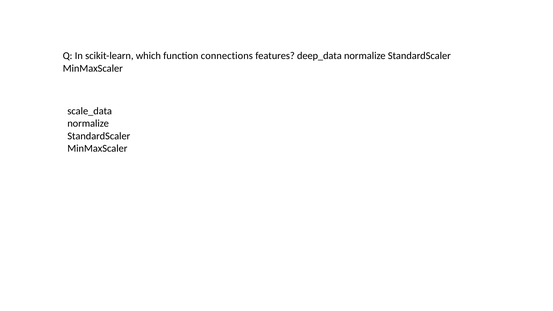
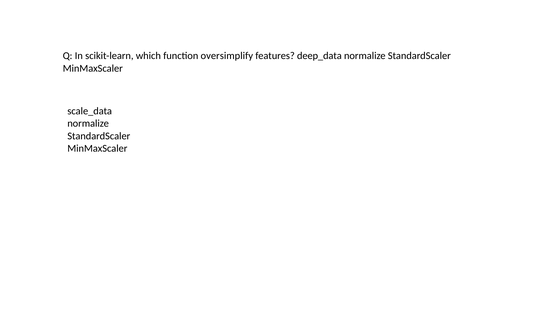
connections: connections -> oversimplify (227, 56)
